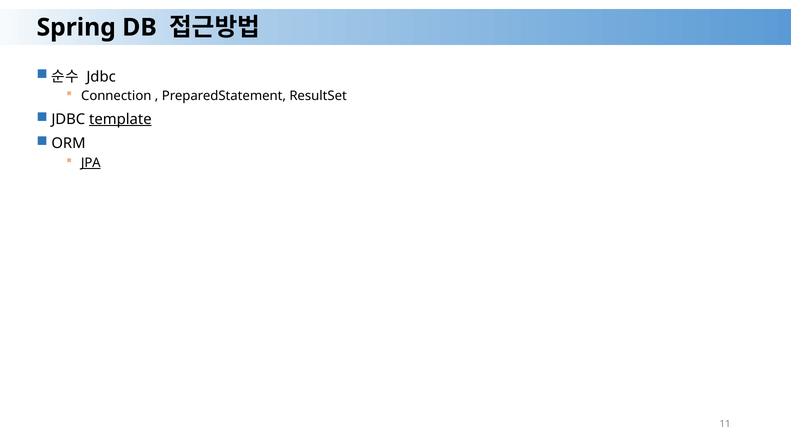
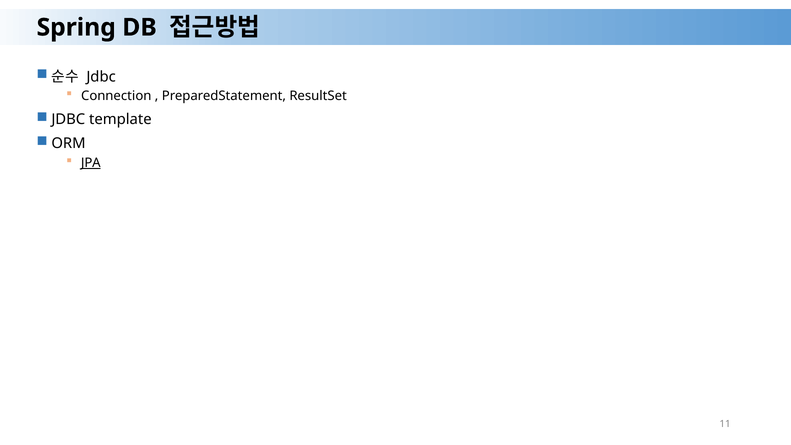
template underline: present -> none (120, 119)
